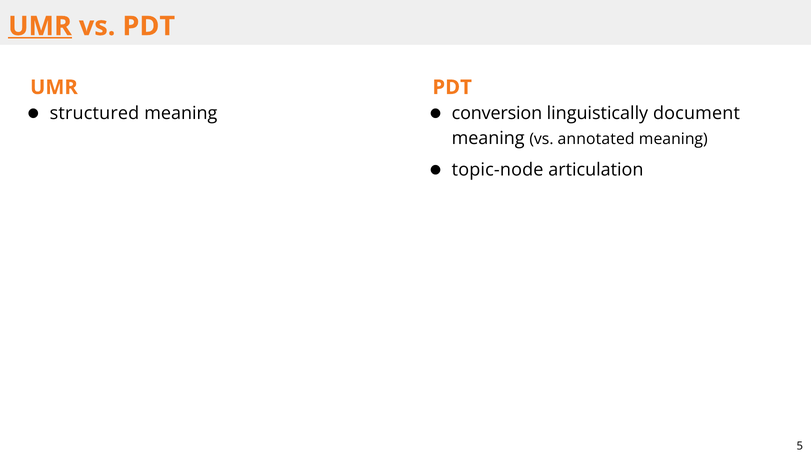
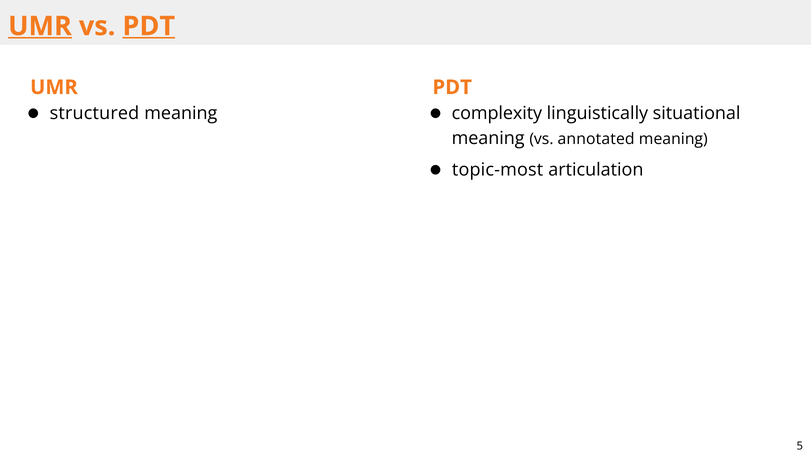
PDT underline: none -> present (149, 26)
conversion: conversion -> complexity (497, 113)
document: document -> situational (697, 113)
topic-node: topic-node -> topic-most (498, 170)
